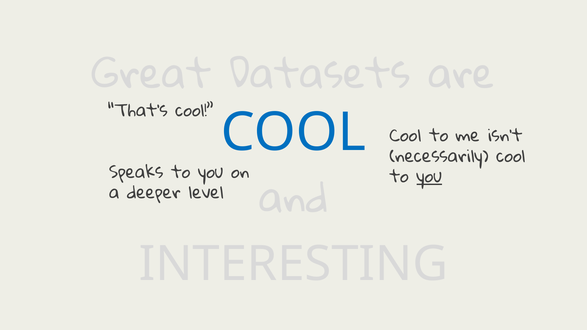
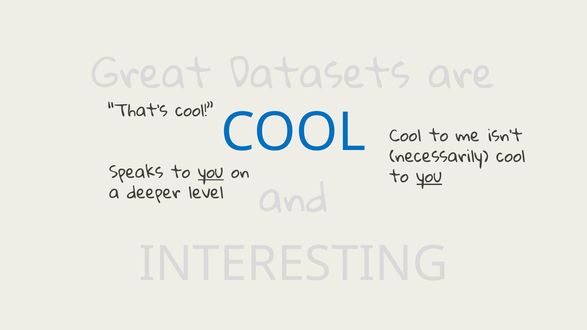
you underline: none -> present (211, 173)
